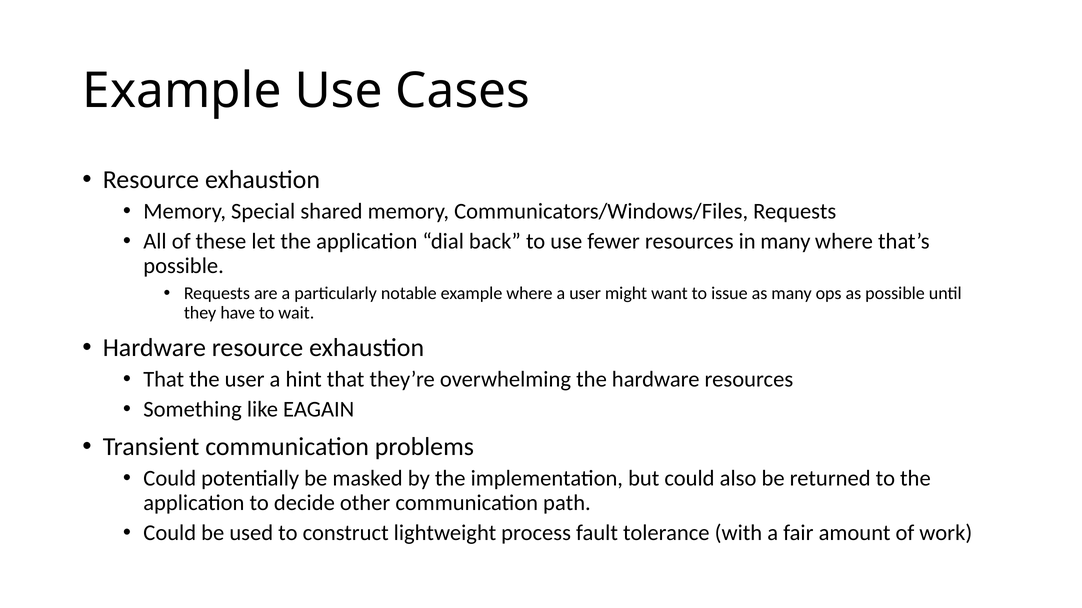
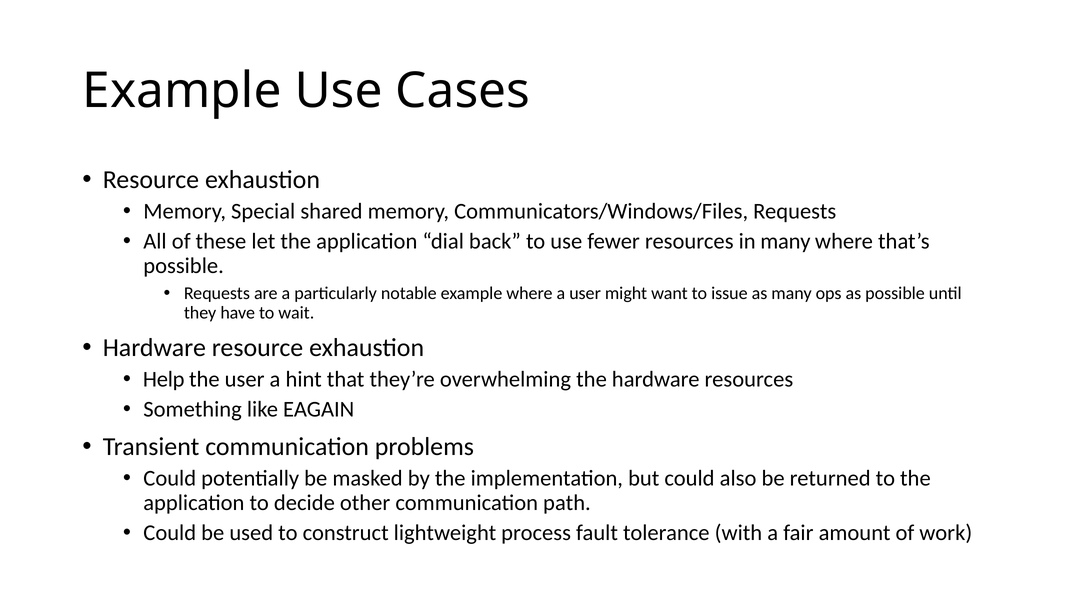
That: That -> Help (164, 380)
